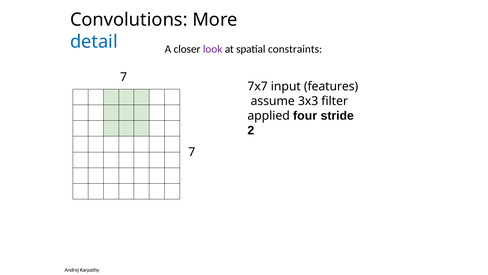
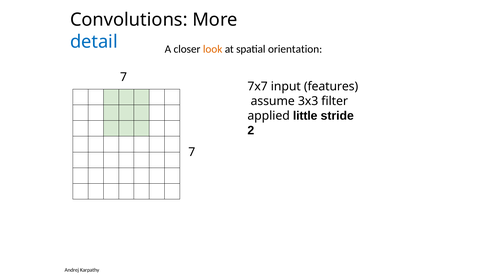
look colour: purple -> orange (213, 49)
constraints: constraints -> orientation (295, 49)
four: four -> little (305, 115)
